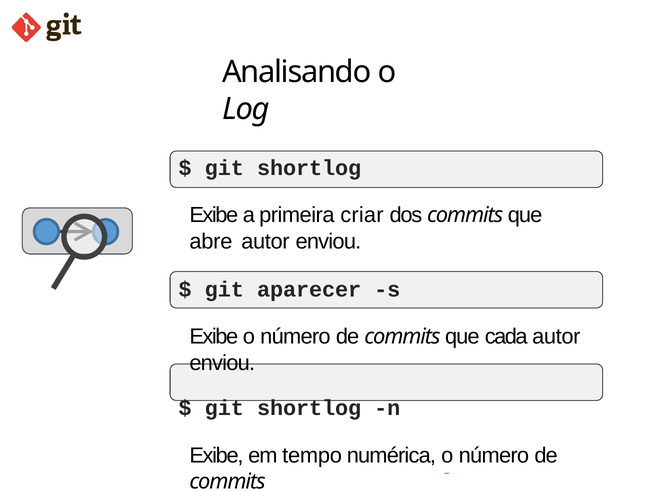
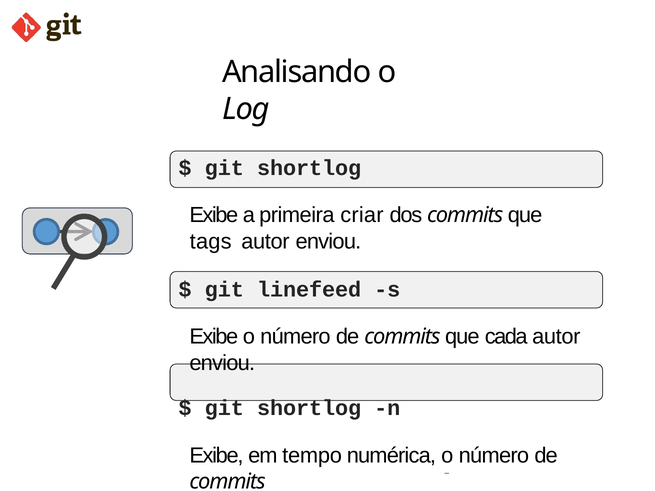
abre: abre -> tags (211, 242)
aparecer: aparecer -> linefeed (309, 290)
